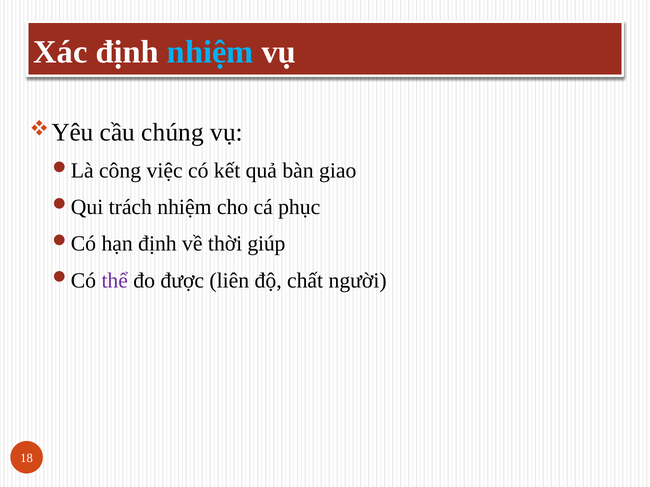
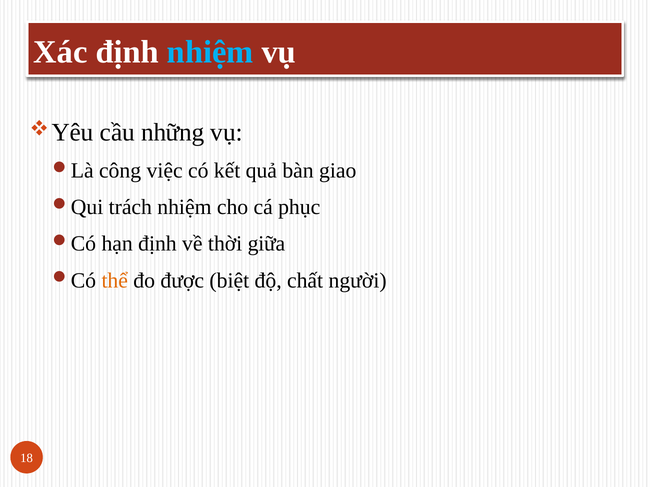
chúng: chúng -> những (173, 132)
giúp: giúp -> giữa (266, 244)
thể colour: purple -> orange (115, 281)
liên: liên -> biệt (229, 281)
